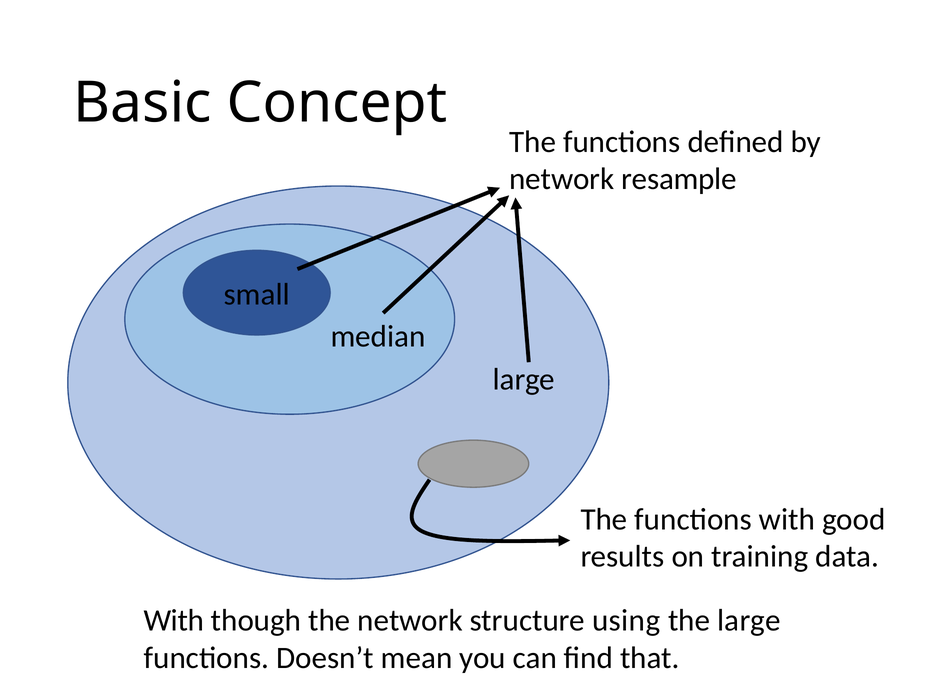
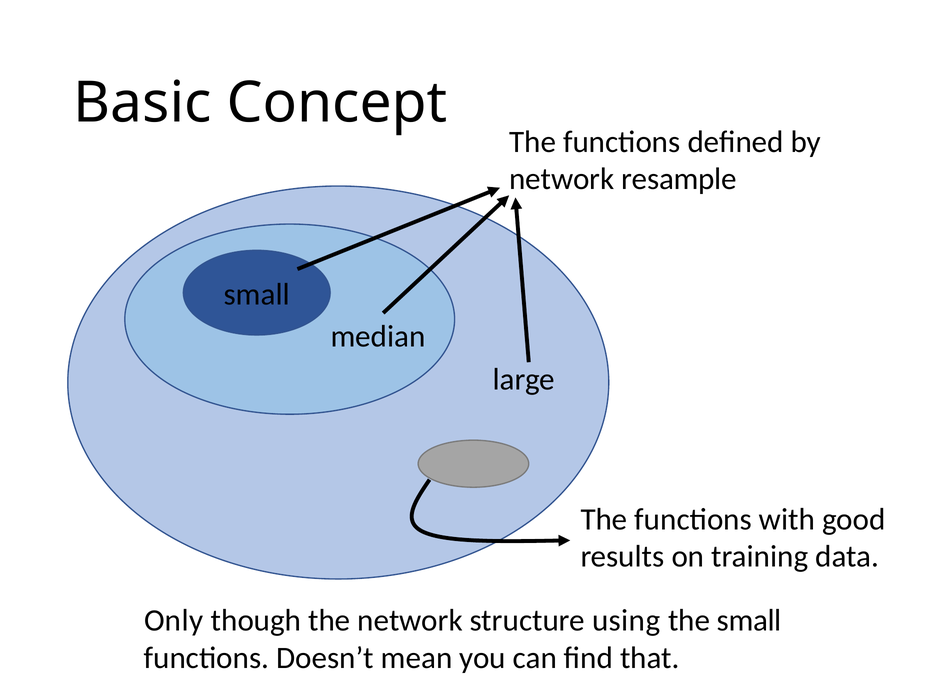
With: With -> Only (174, 620)
the large: large -> small (749, 620)
